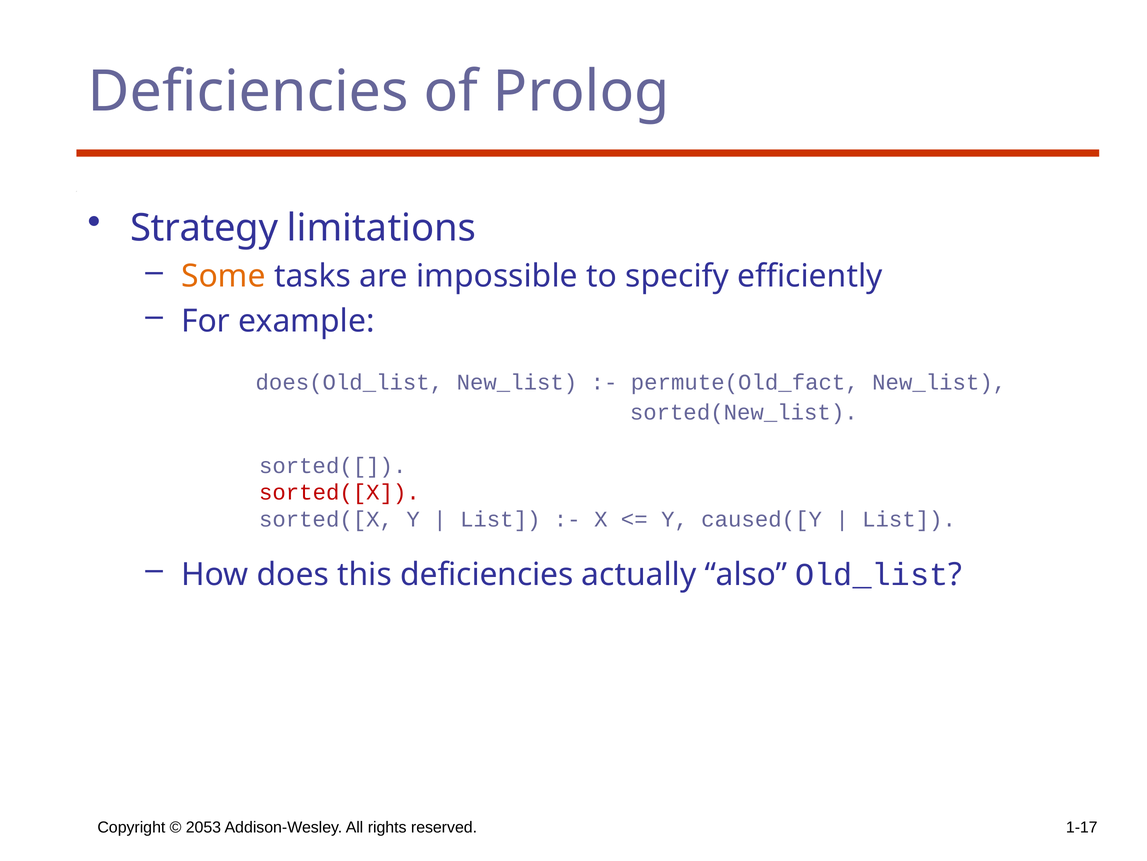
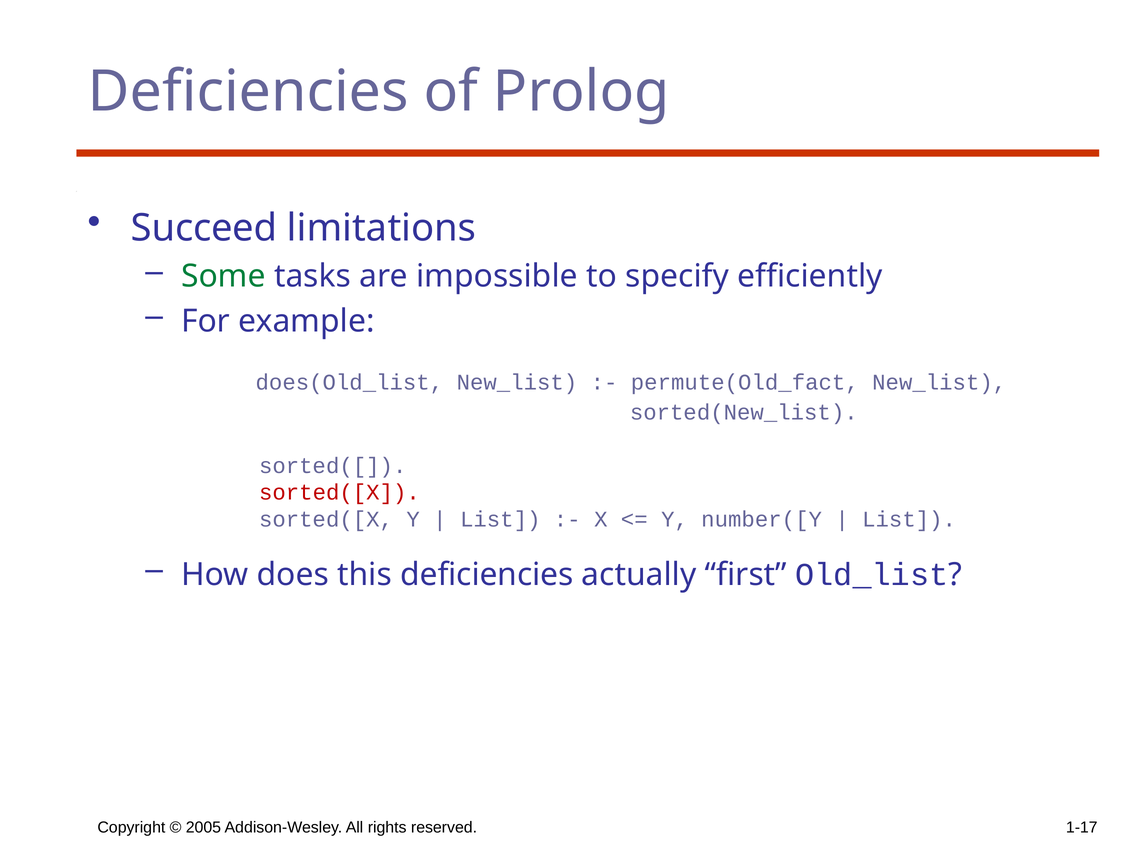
Strategy: Strategy -> Succeed (204, 228)
Some colour: orange -> green (223, 276)
caused([Y: caused([Y -> number([Y (762, 519)
also: also -> first (746, 574)
2053: 2053 -> 2005 (203, 827)
